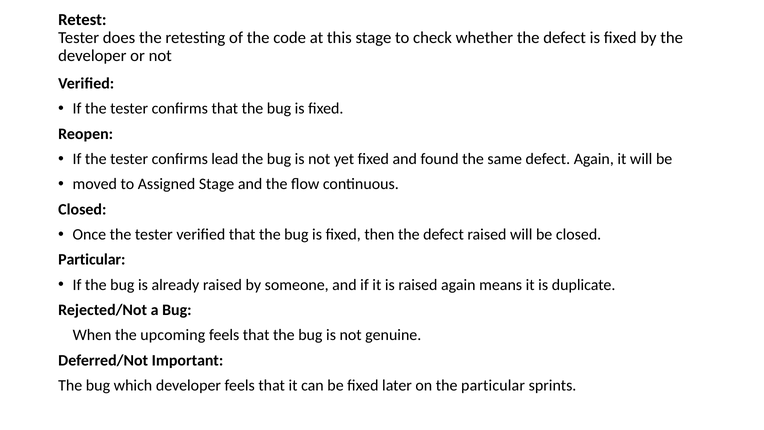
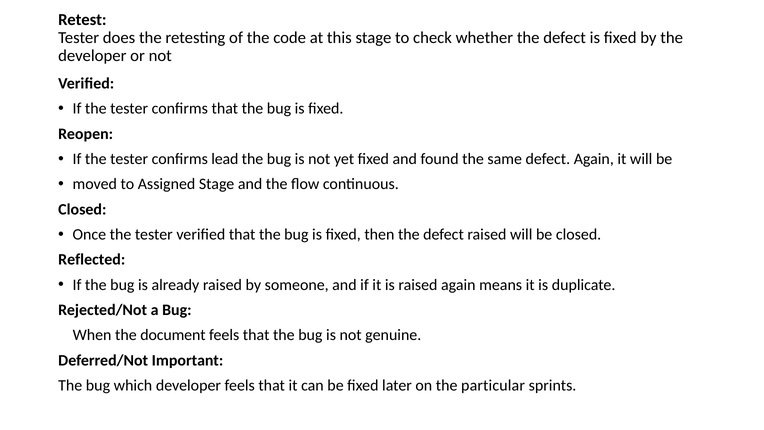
Particular: Particular -> Reflected (92, 260)
upcoming: upcoming -> document (173, 335)
